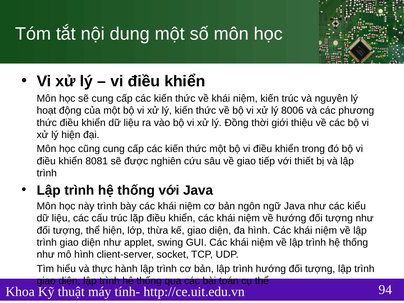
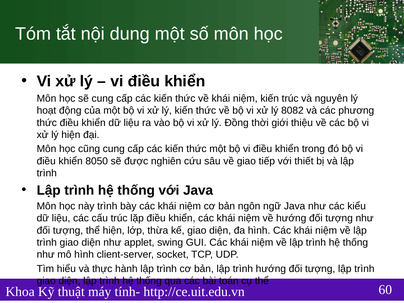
8006: 8006 -> 8082 (292, 111)
8081: 8081 -> 8050 (97, 161)
94: 94 -> 60 (385, 290)
